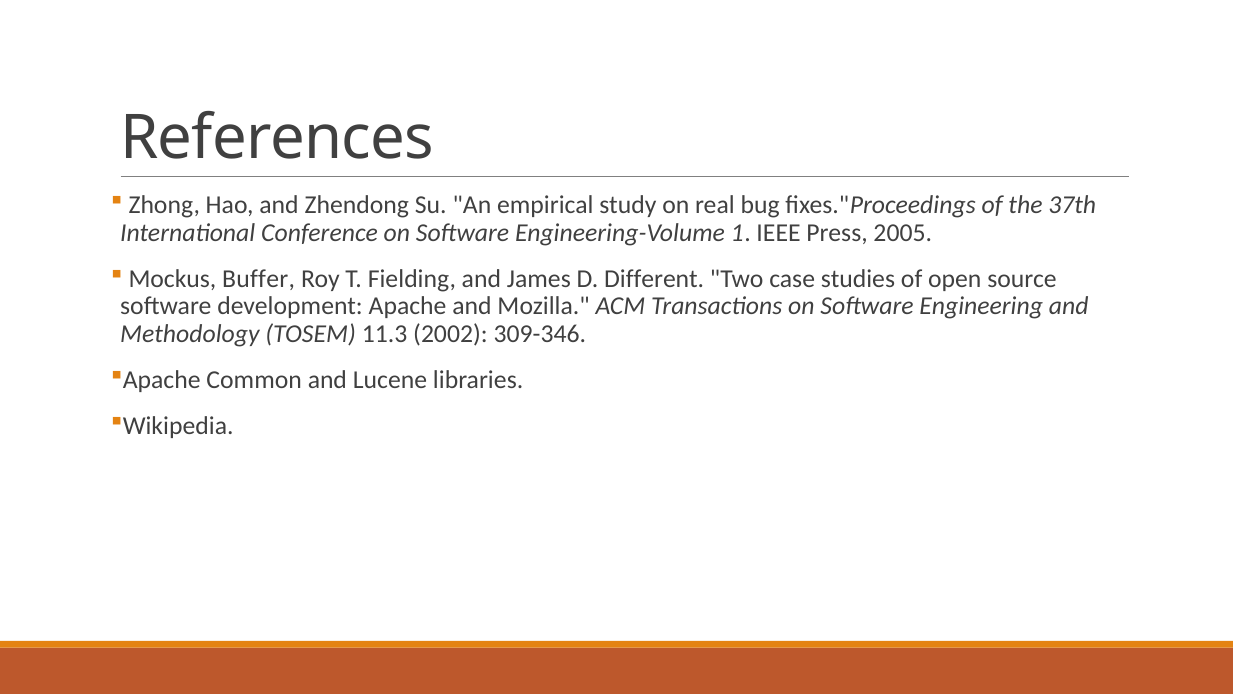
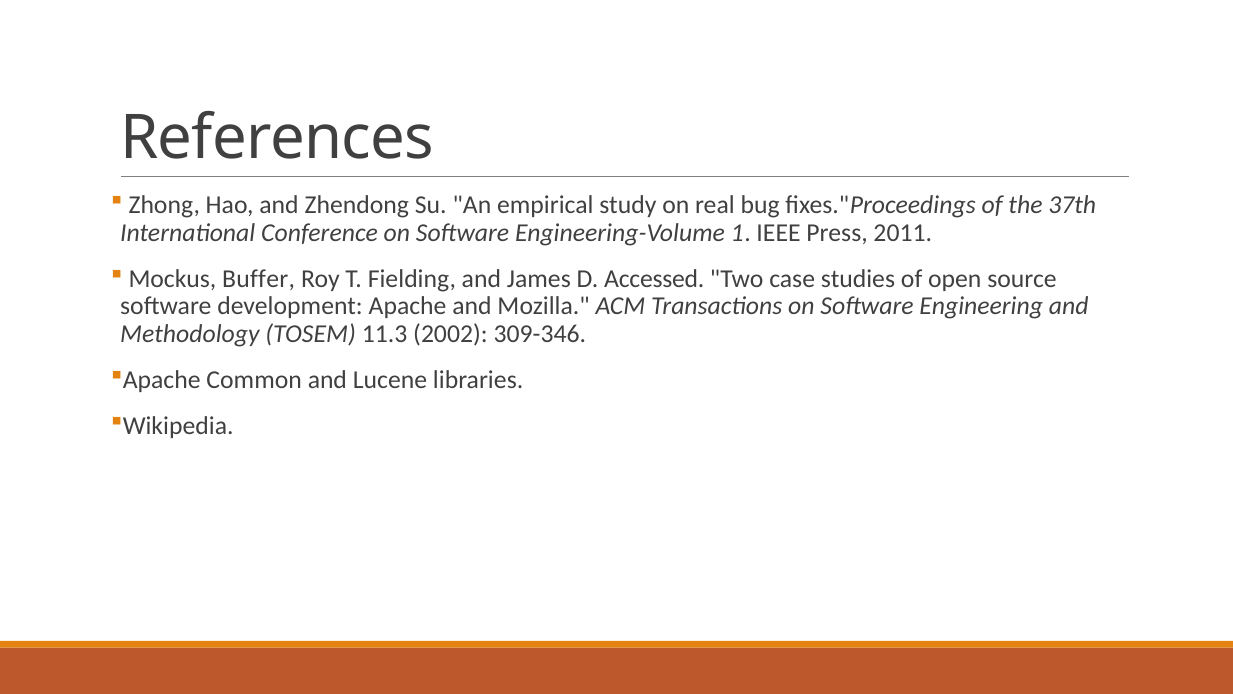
2005: 2005 -> 2011 (903, 233)
Different: Different -> Accessed (654, 278)
